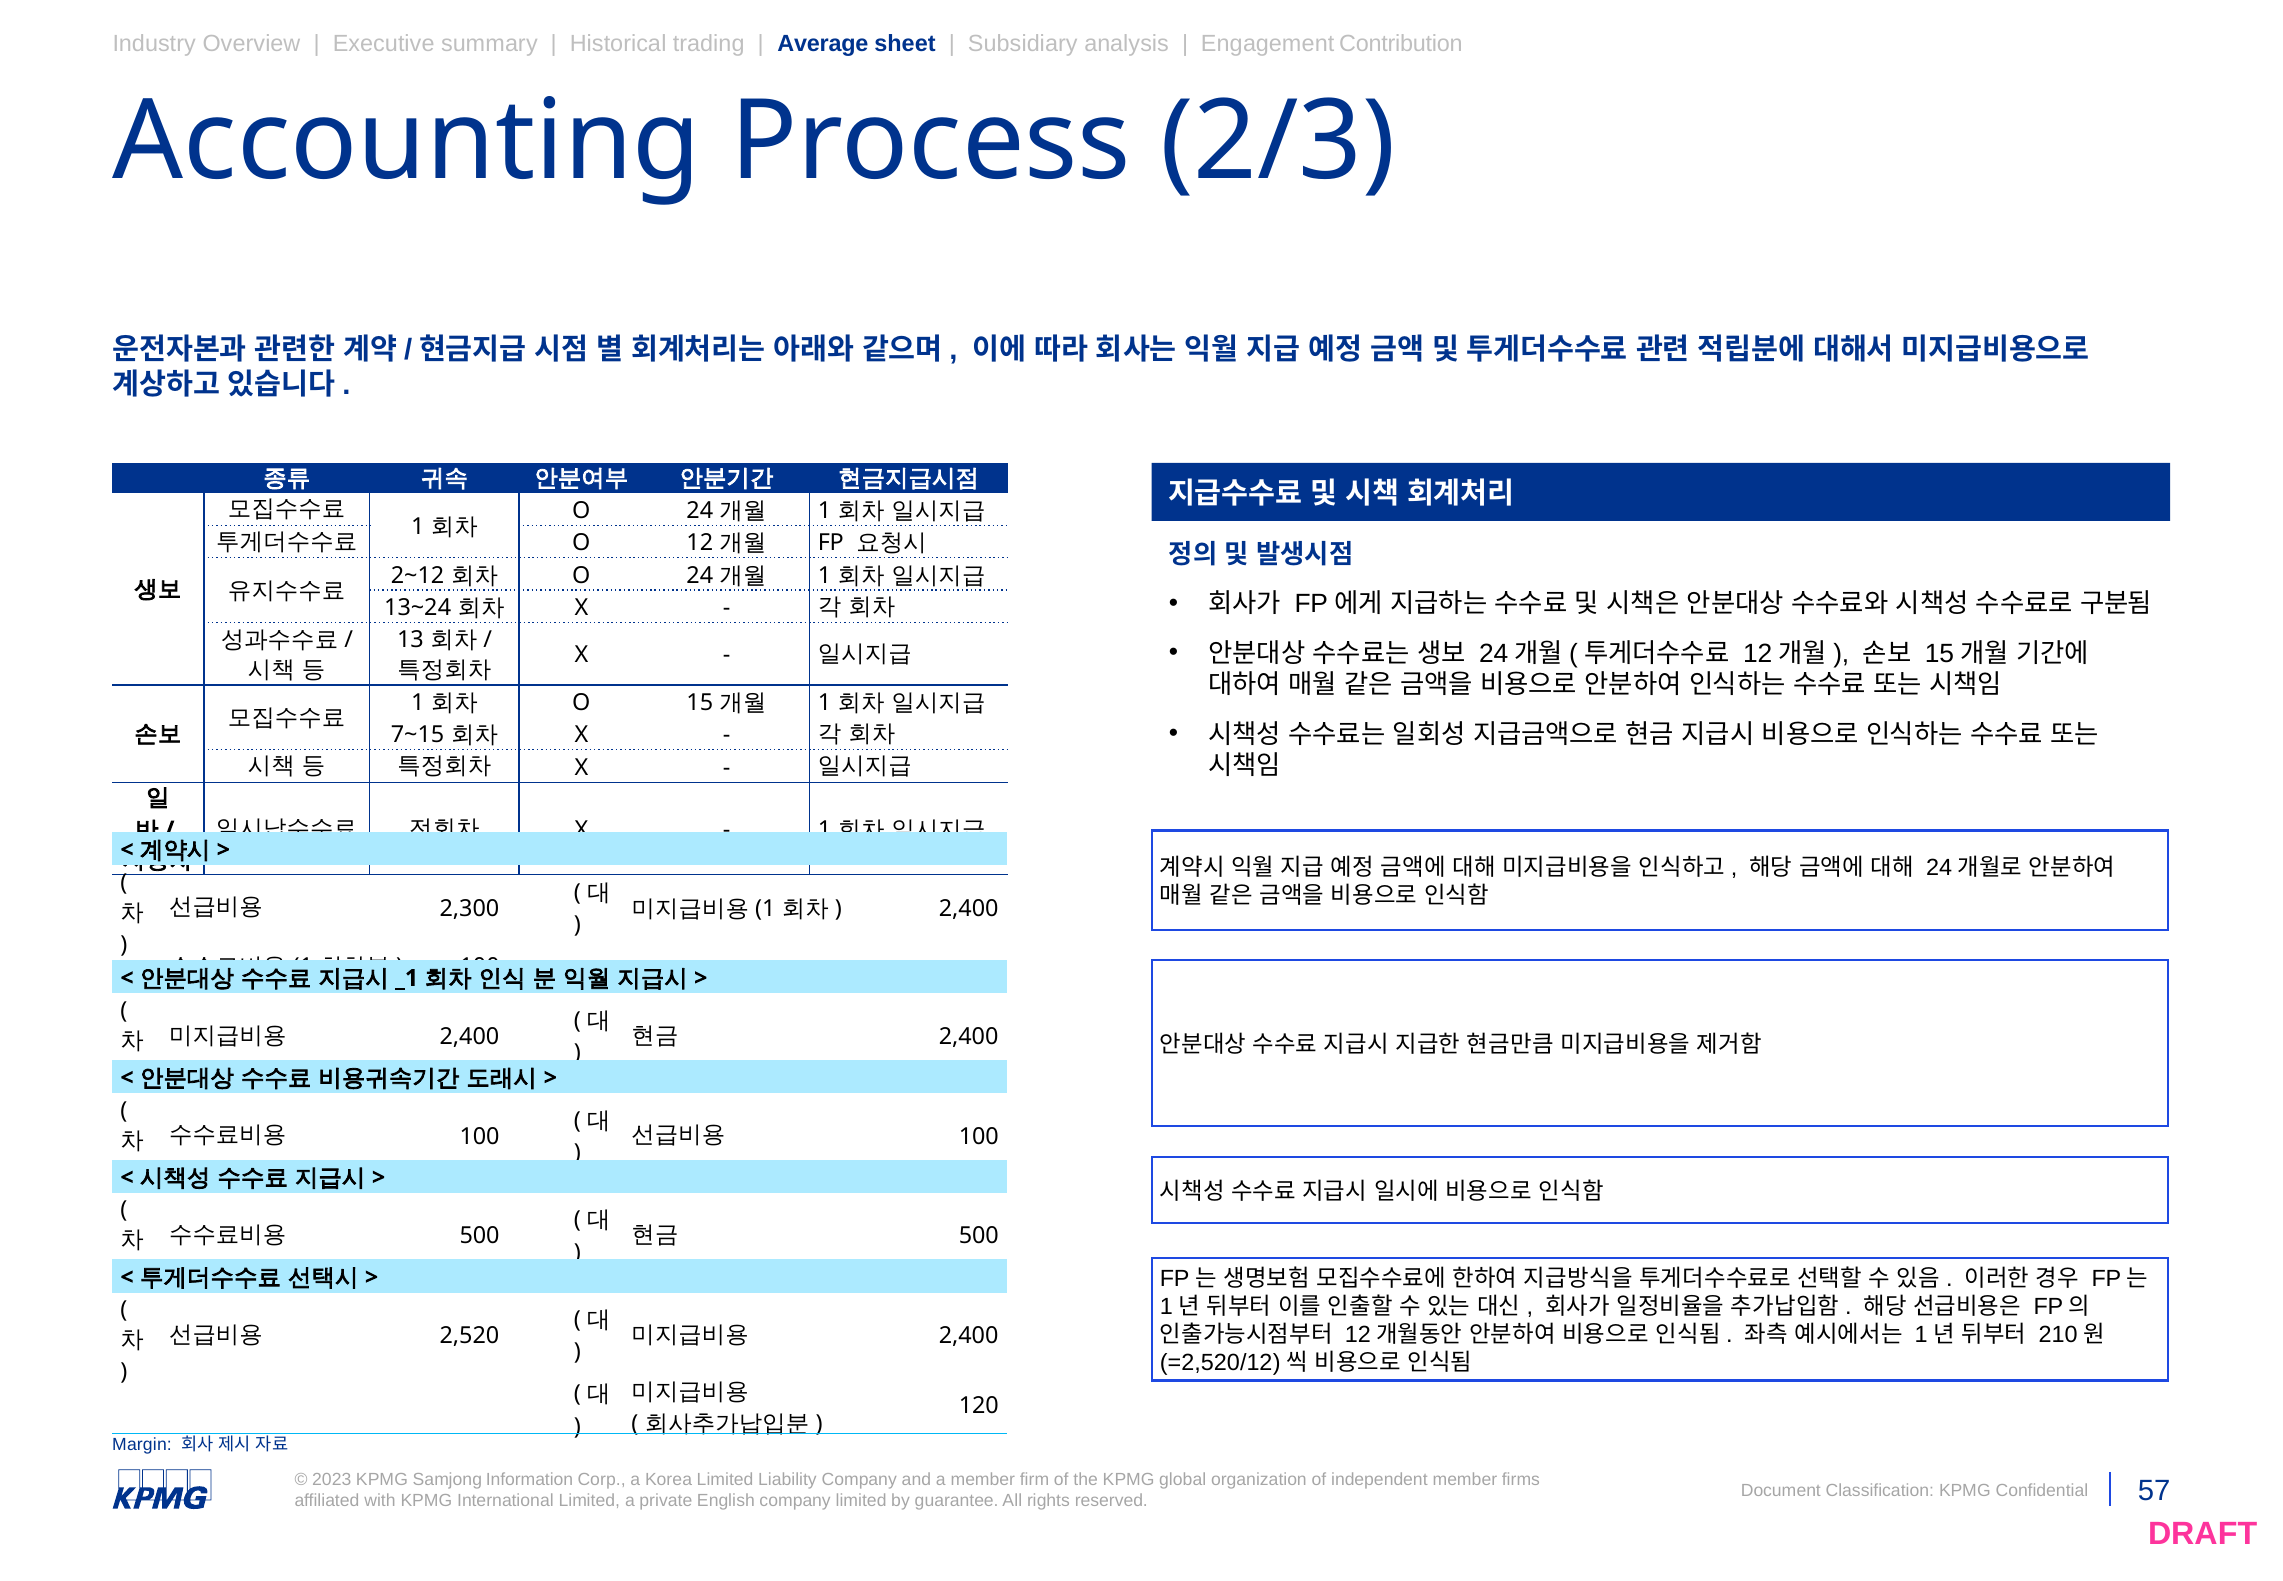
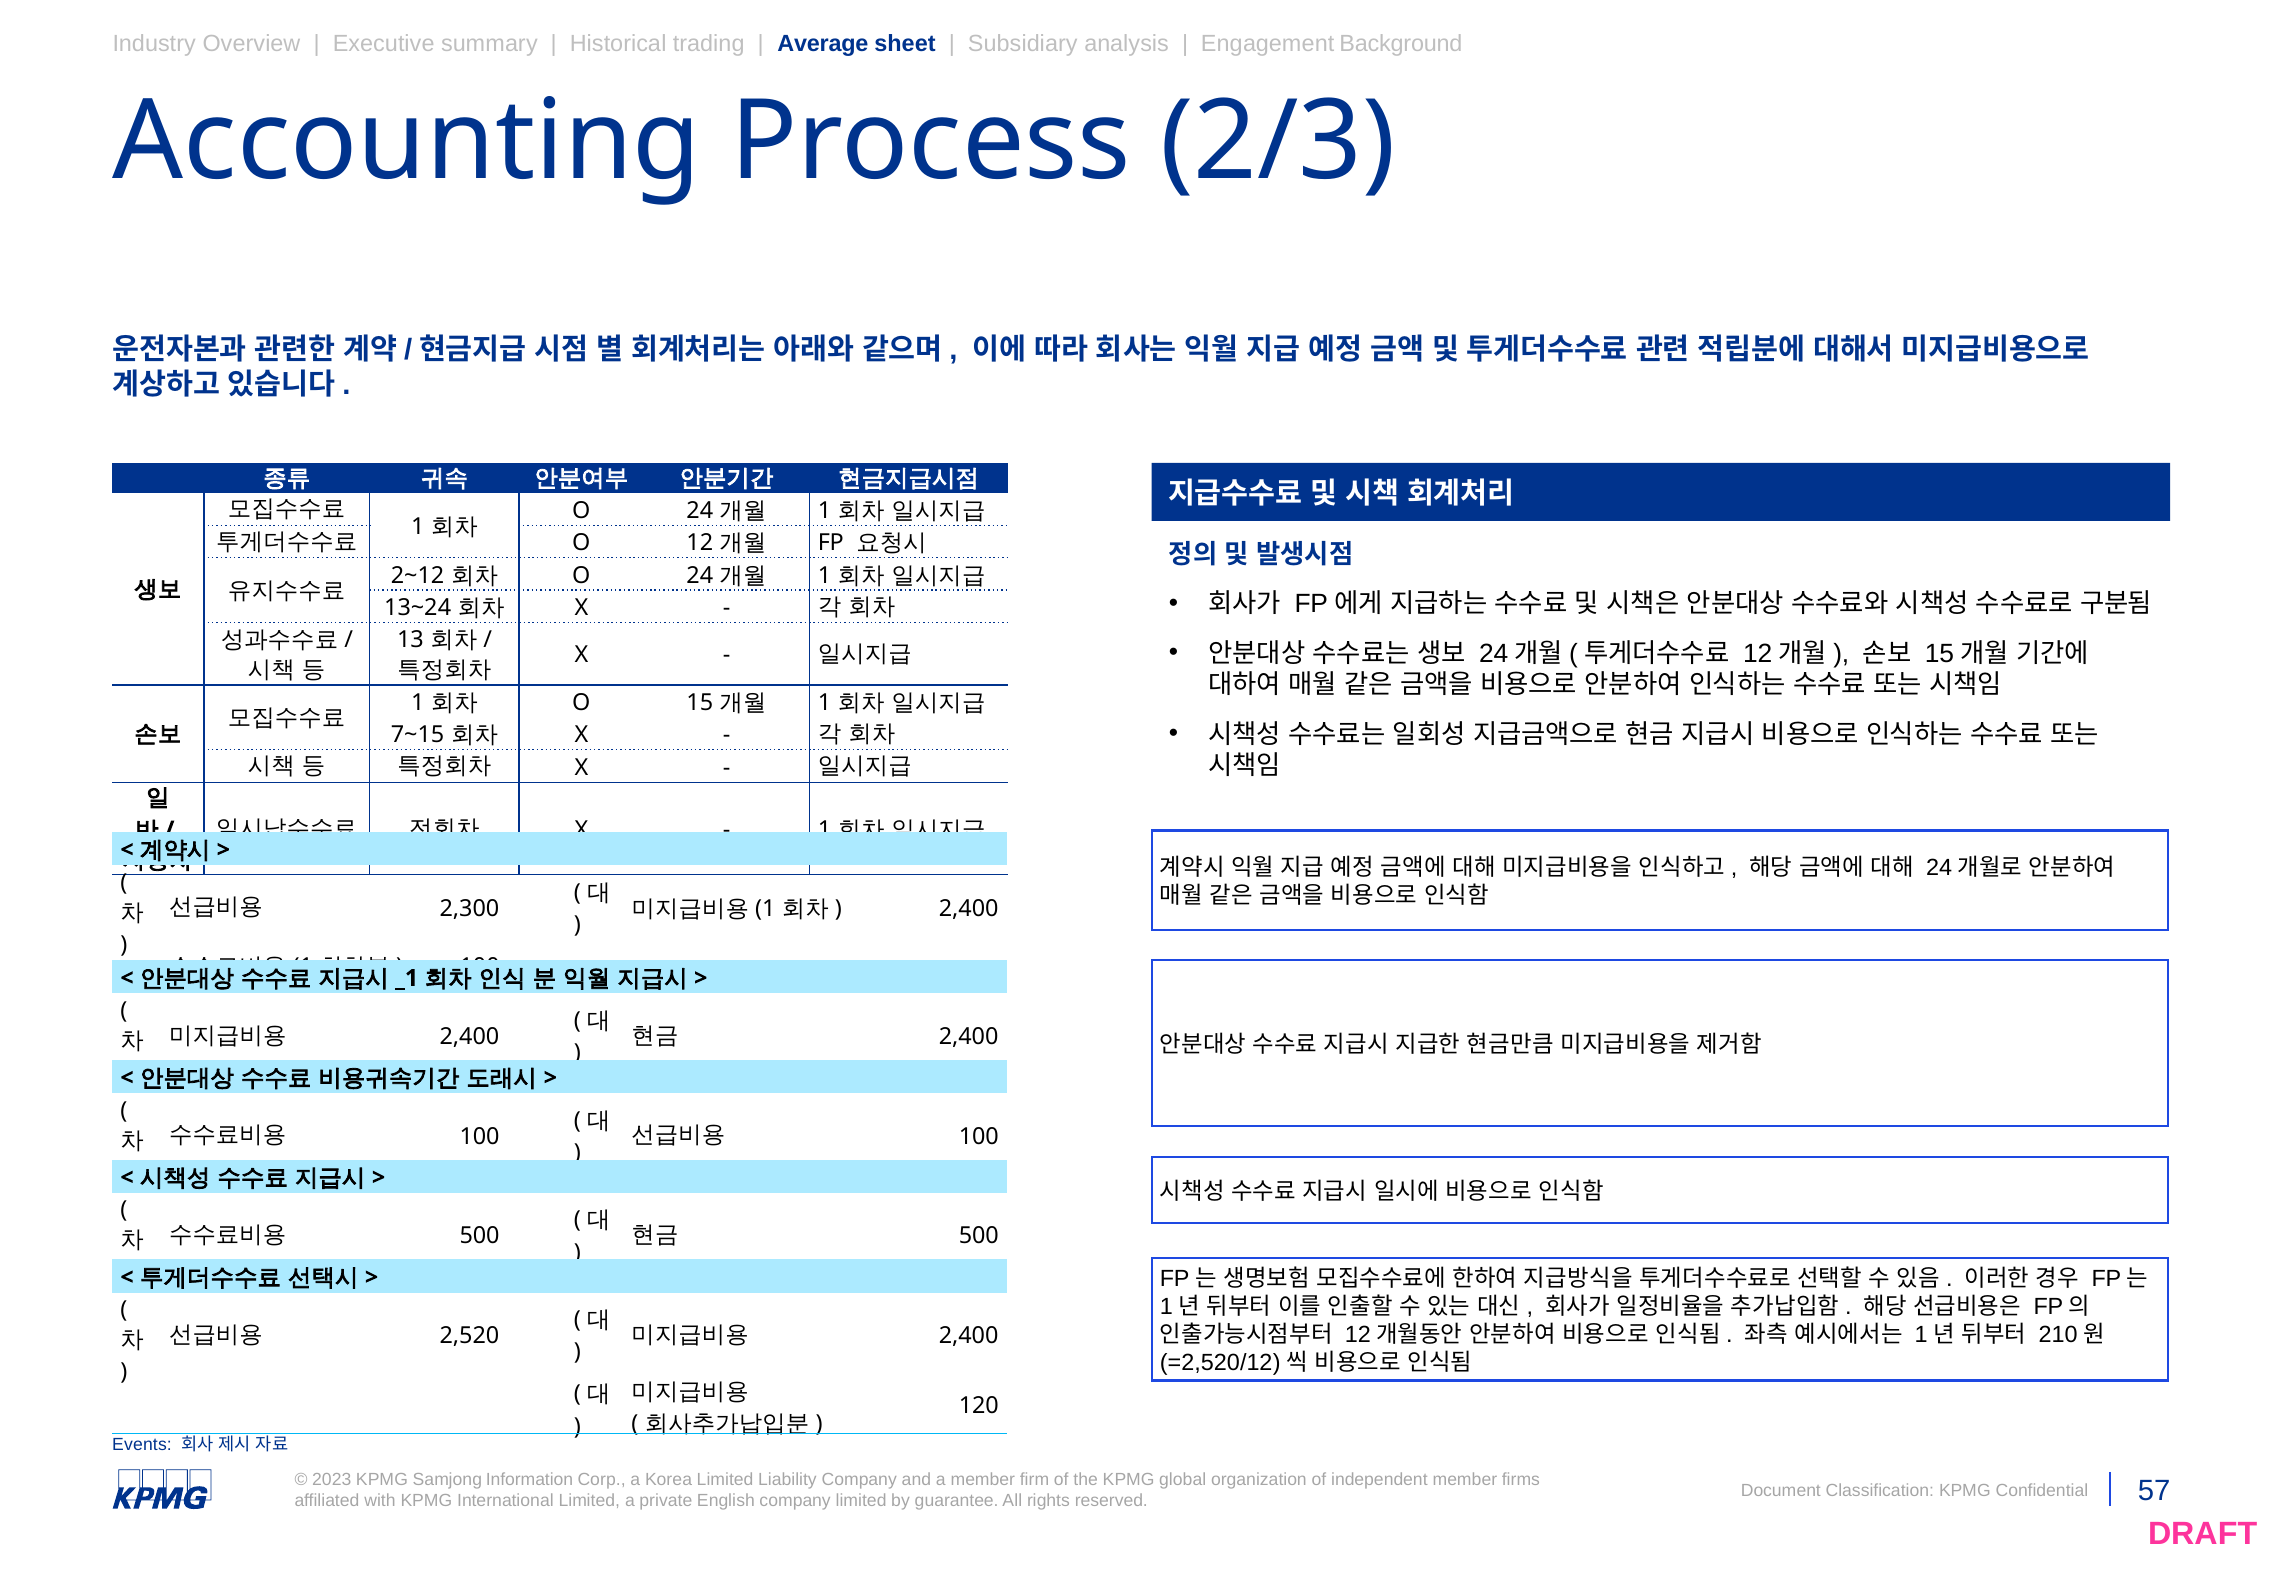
Contribution: Contribution -> Background (1401, 44)
Margin: Margin -> Events (142, 1444)
